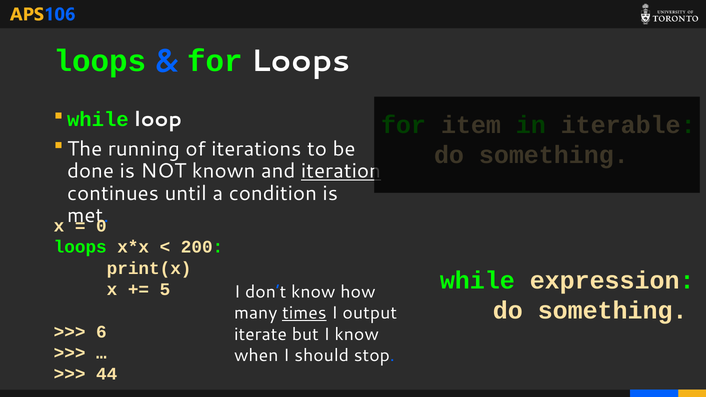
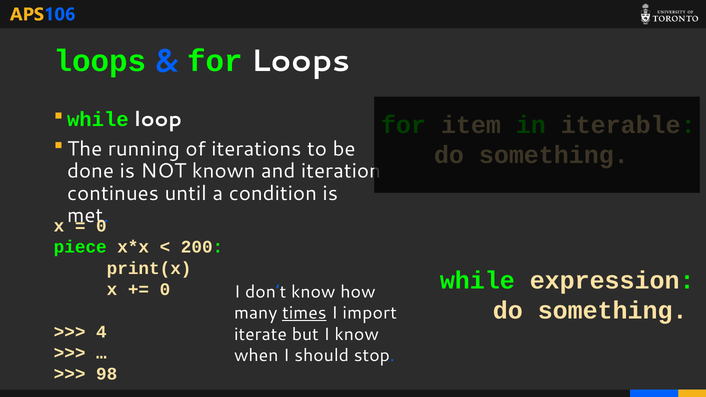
iteration underline: present -> none (341, 171)
loops: loops -> piece (80, 247)
5: 5 -> 0 (165, 290)
output: output -> import (370, 313)
6: 6 -> 4 (101, 332)
44: 44 -> 98 (107, 374)
